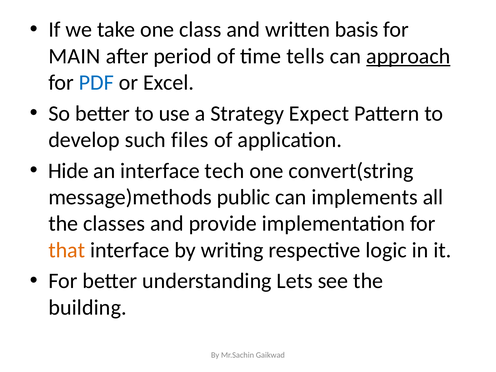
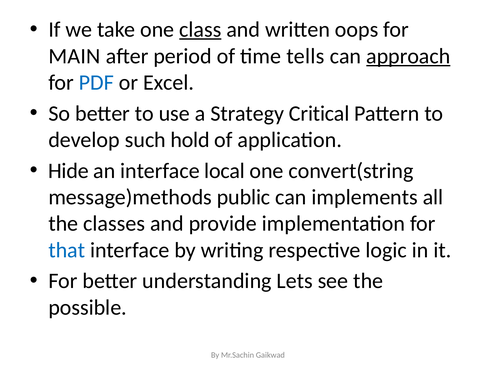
class underline: none -> present (200, 30)
basis: basis -> oops (357, 30)
Expect: Expect -> Critical (319, 113)
files: files -> hold (190, 140)
tech: tech -> local (225, 171)
that colour: orange -> blue (67, 250)
building: building -> possible (88, 307)
